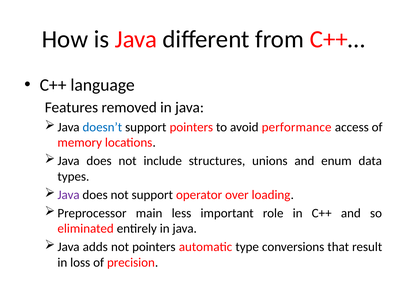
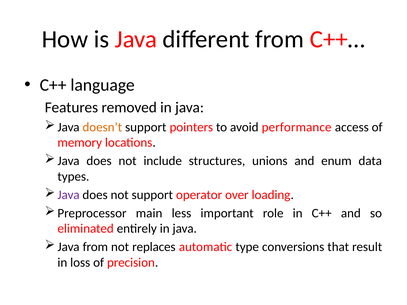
doesn’t colour: blue -> orange (102, 127)
Java adds: adds -> from (95, 247)
not pointers: pointers -> replaces (154, 247)
